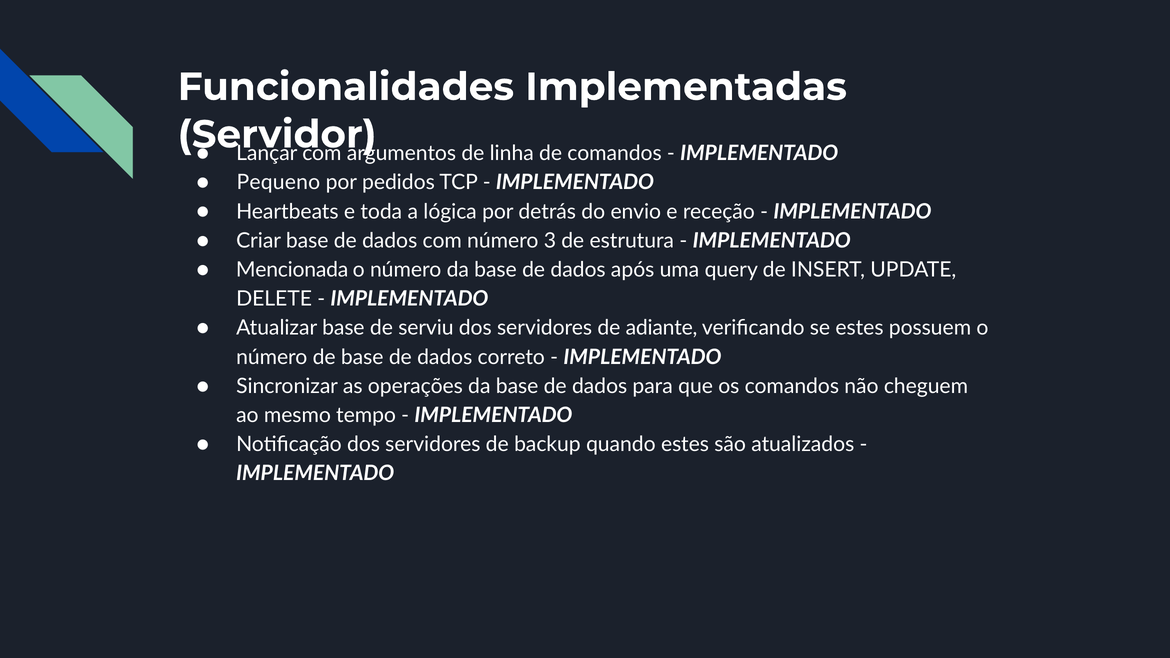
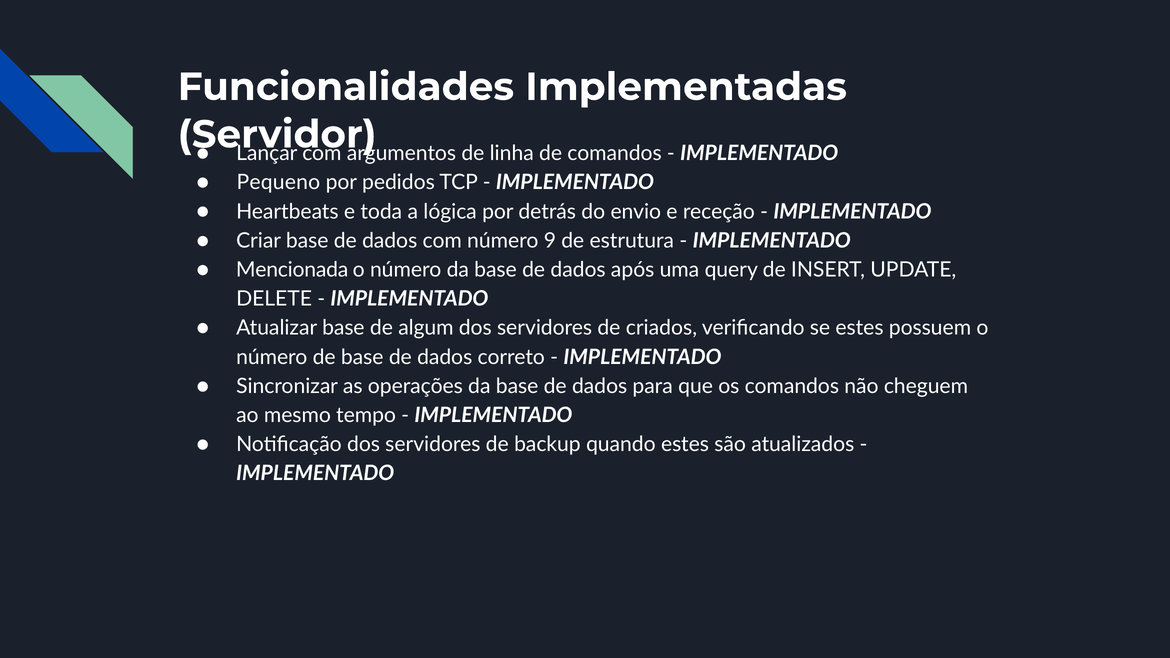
3: 3 -> 9 (550, 241)
serviu: serviu -> algum (426, 328)
adiante: adiante -> criados (661, 328)
